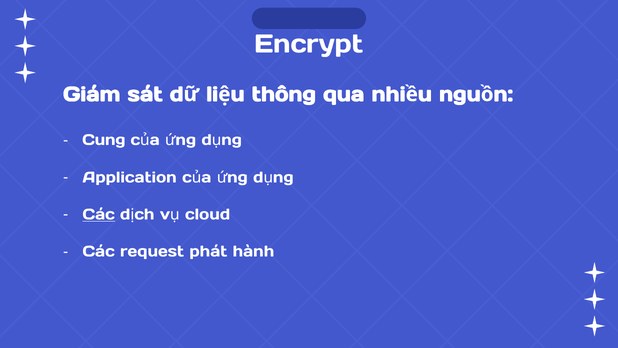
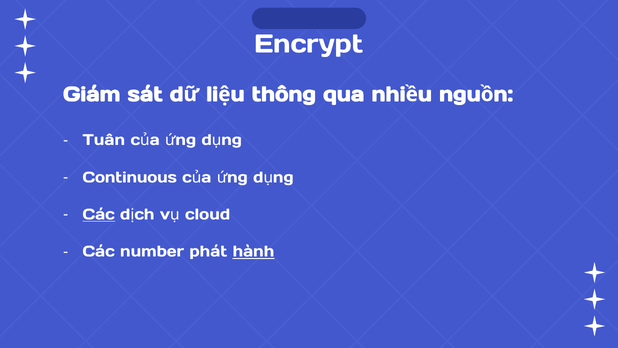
Cung: Cung -> Tuân (104, 140)
Application: Application -> Continuous (130, 177)
request: request -> number (152, 251)
hành underline: none -> present (253, 251)
